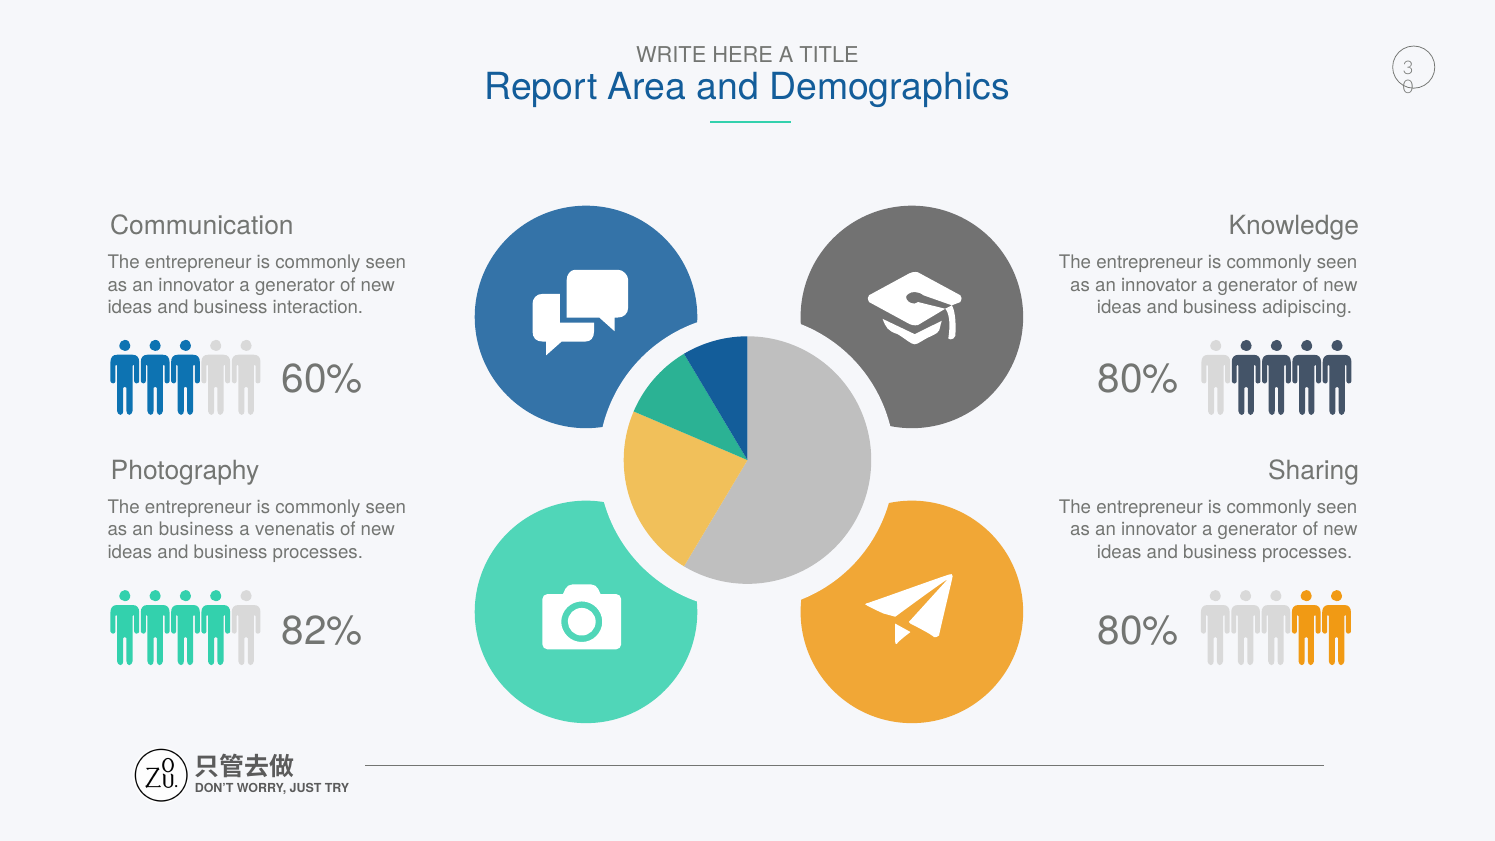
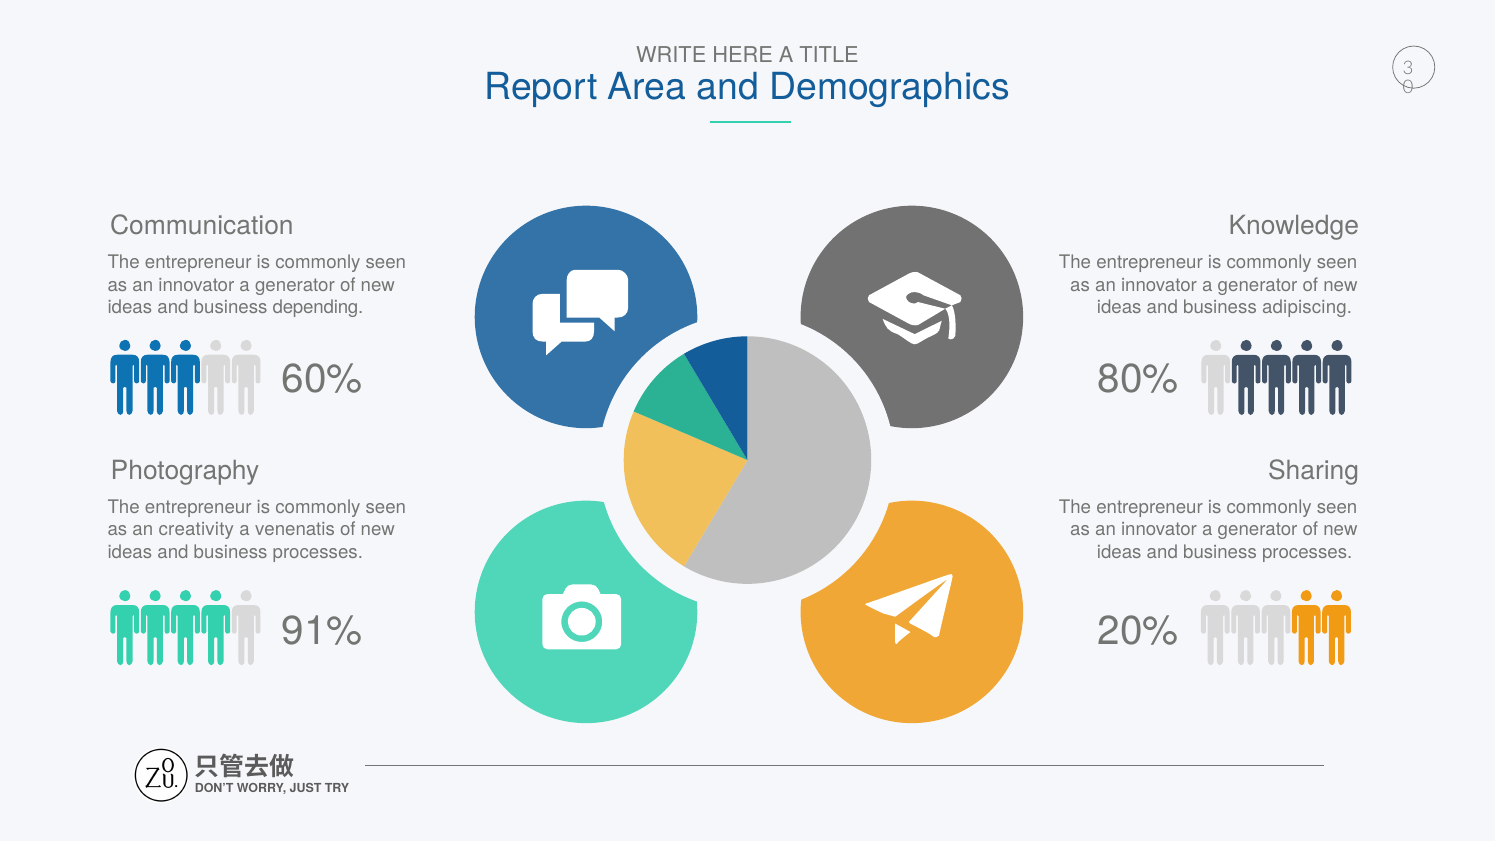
interaction: interaction -> depending (318, 308)
an business: business -> creativity (196, 530)
82%: 82% -> 91% (322, 631)
80%: 80% -> 20% (1138, 631)
